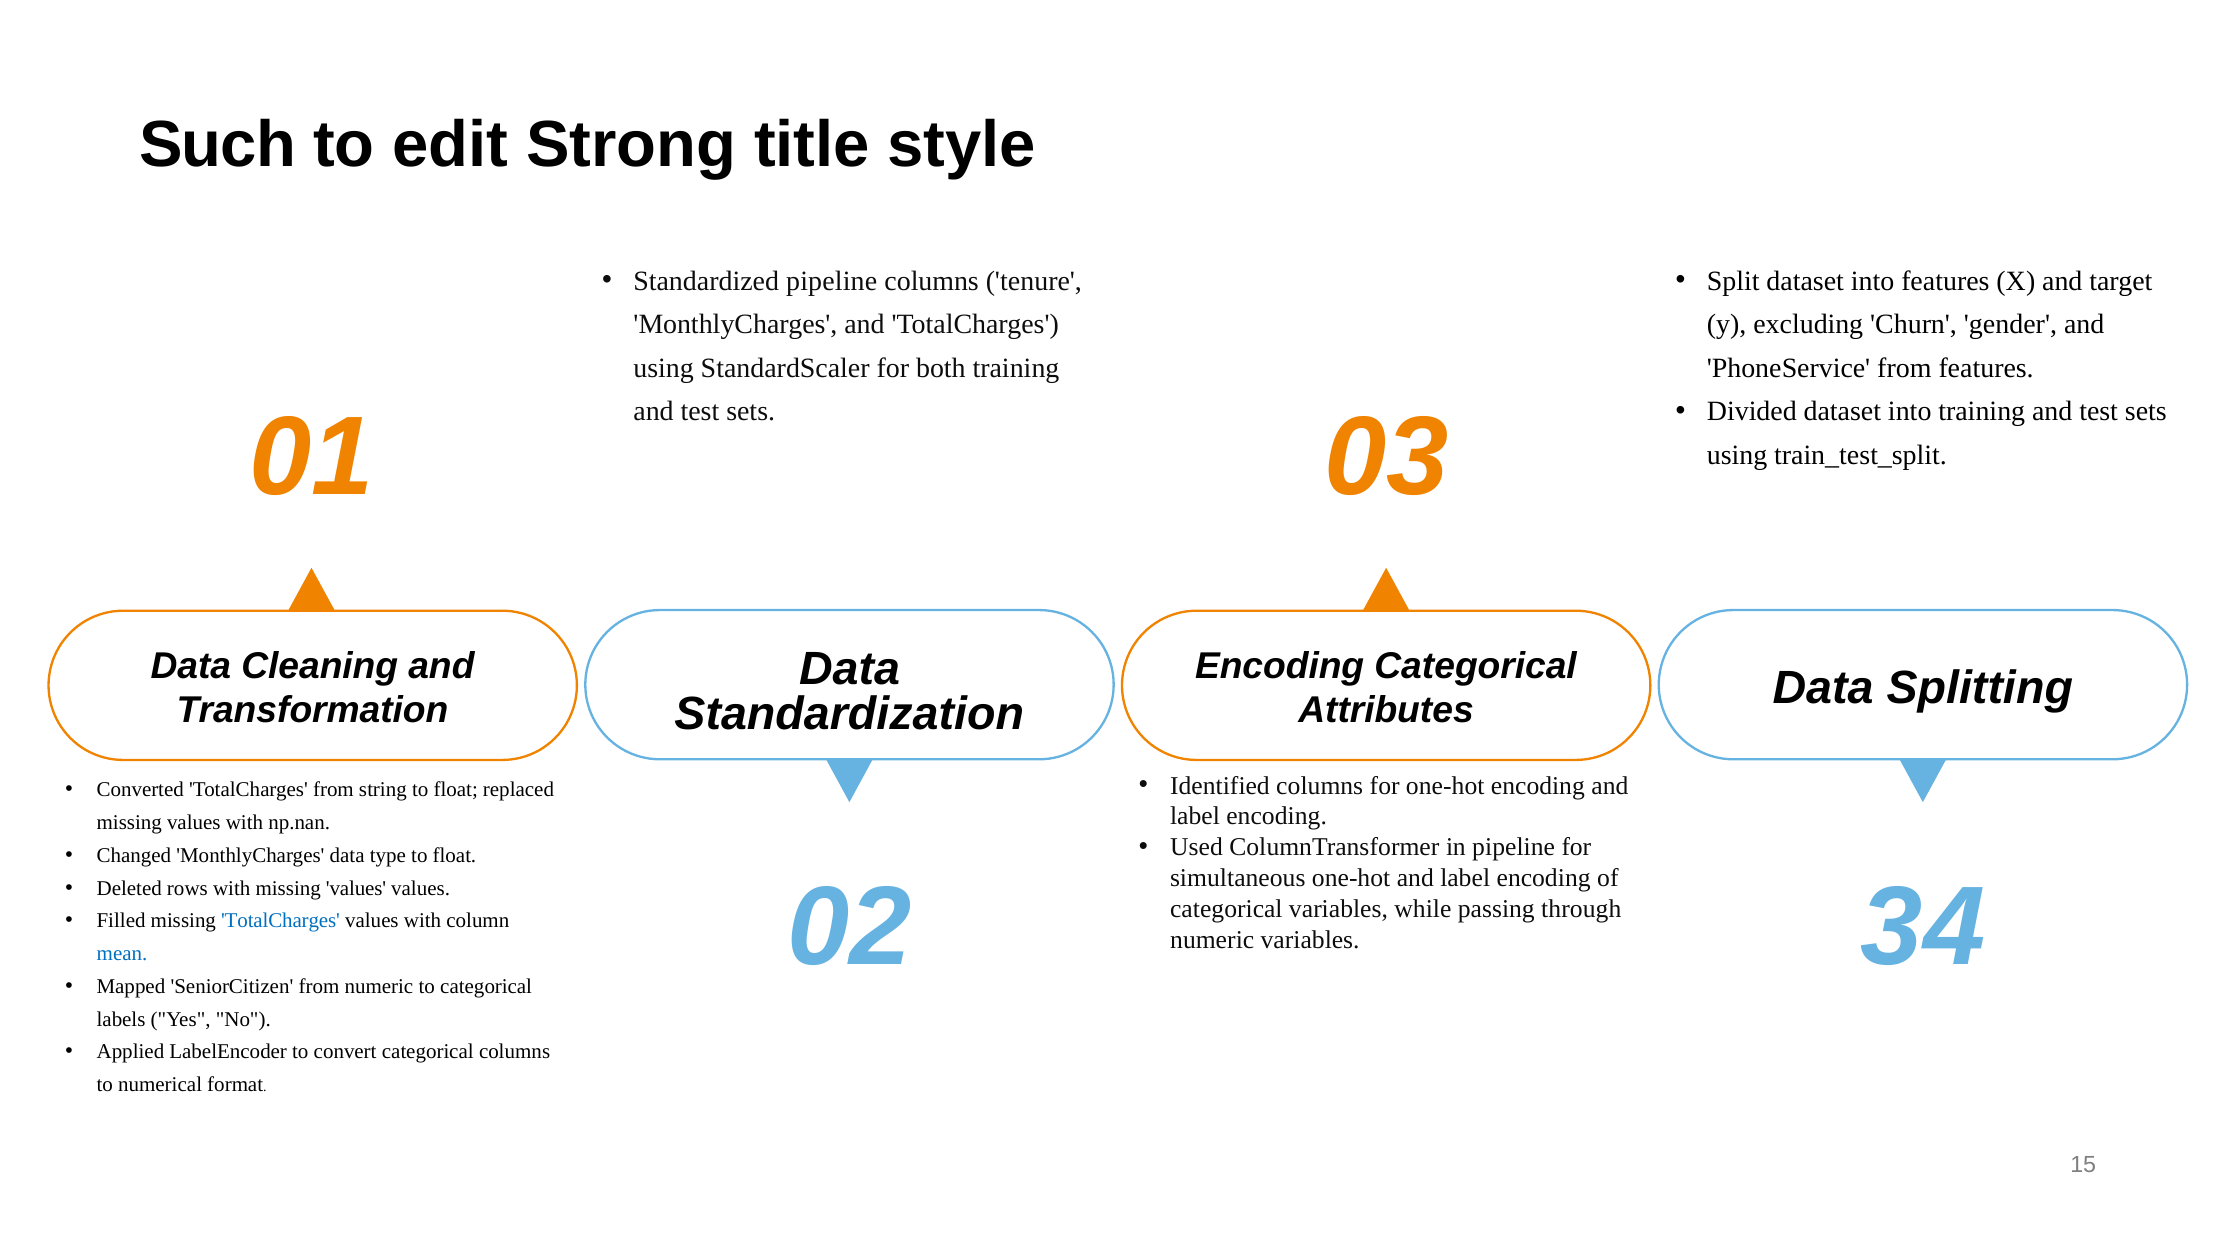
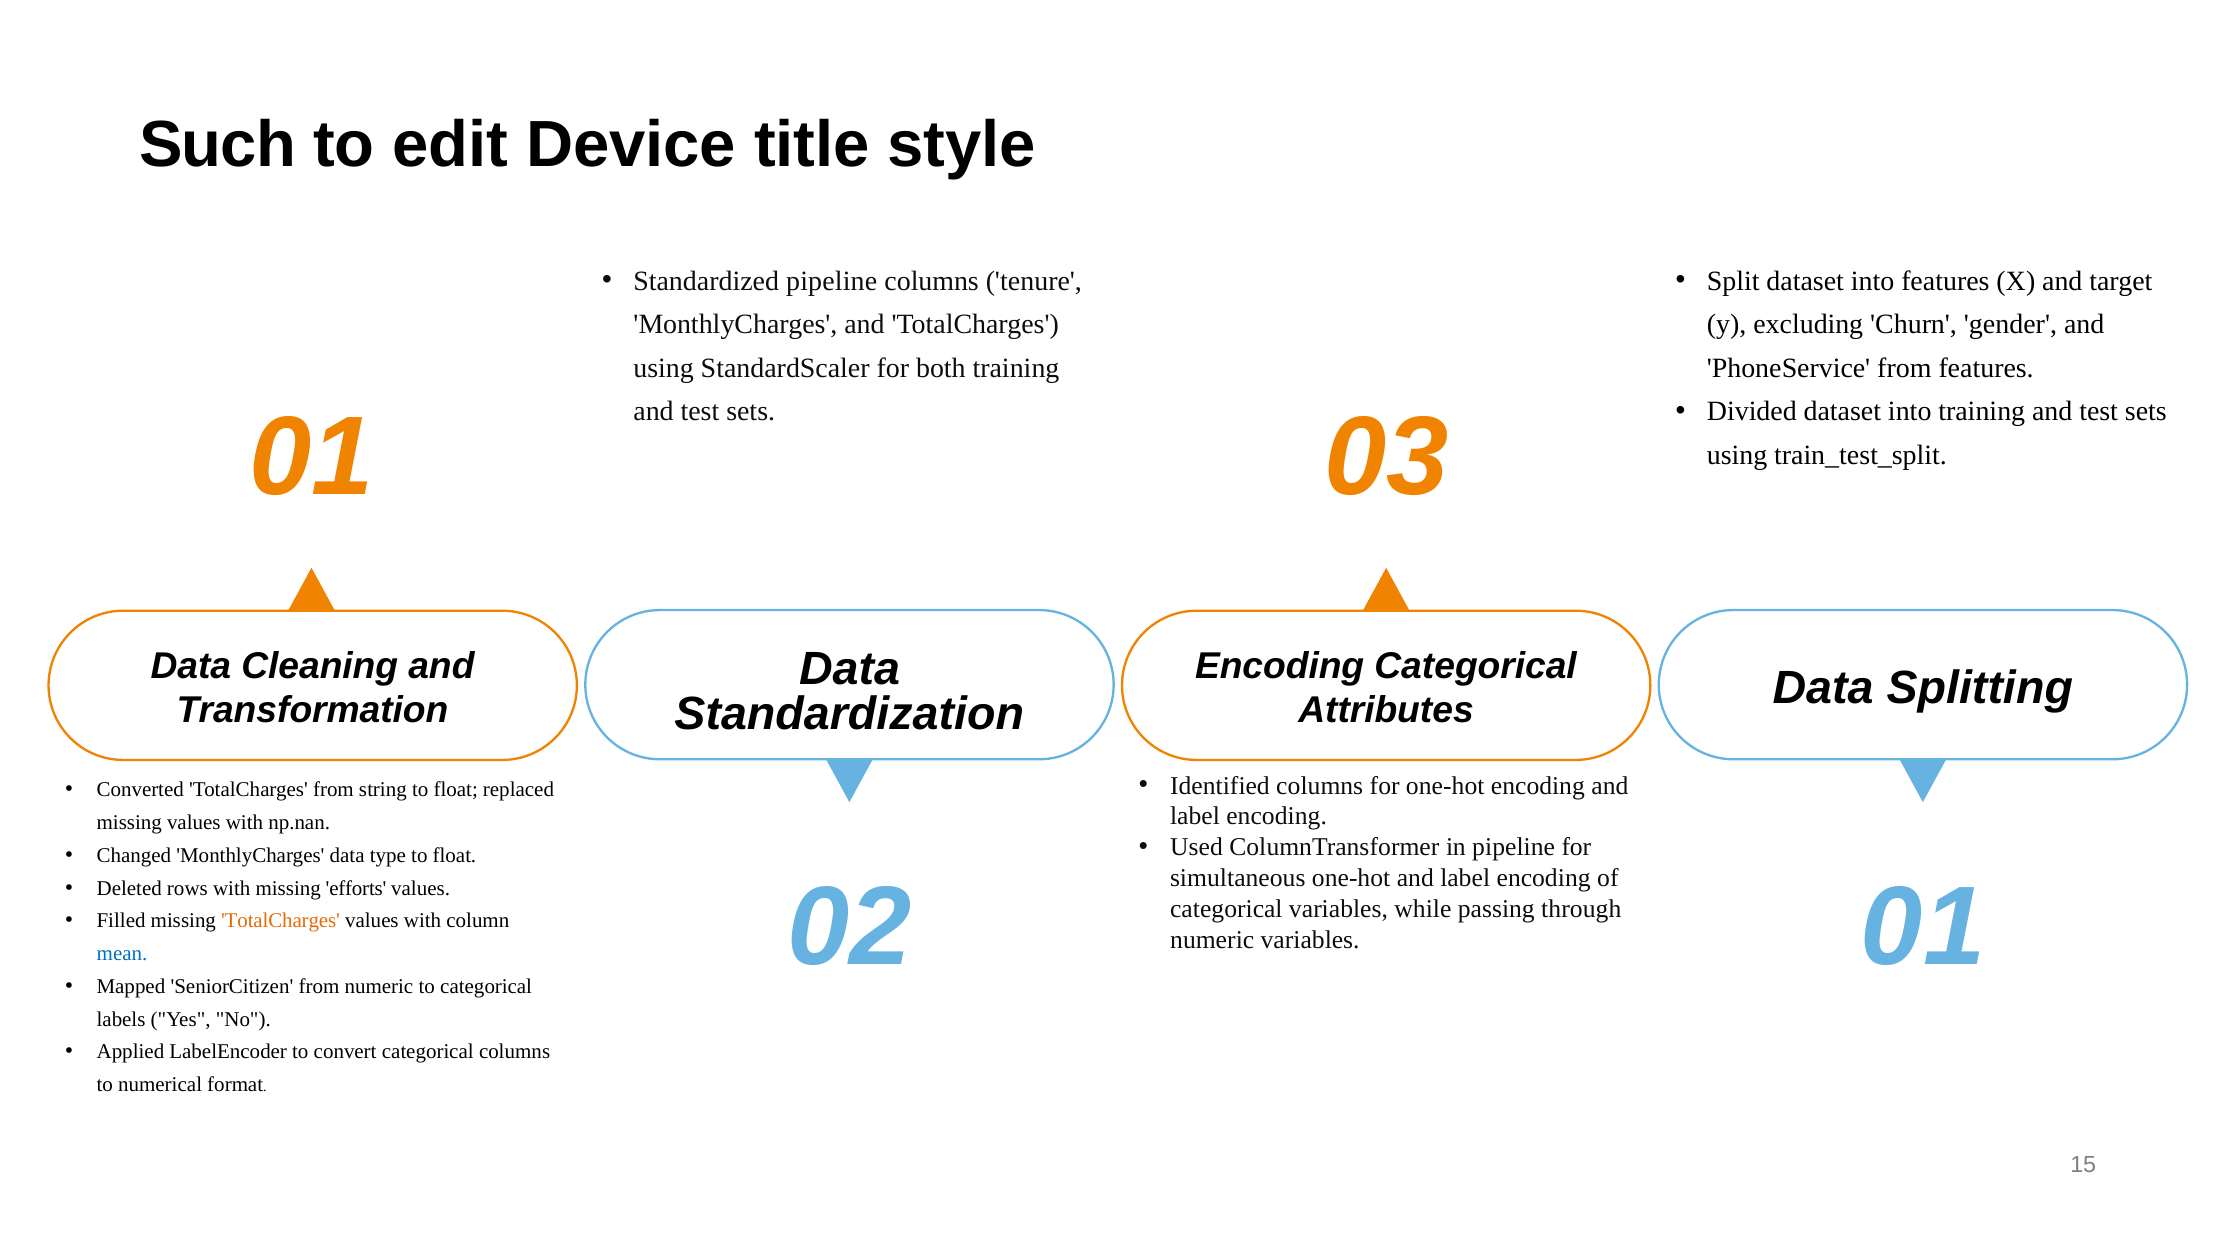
Strong: Strong -> Device (631, 145)
with missing values: values -> efforts (356, 888)
TotalCharges colour: blue -> orange (281, 921)
variables 34: 34 -> 01 (1923, 928)
